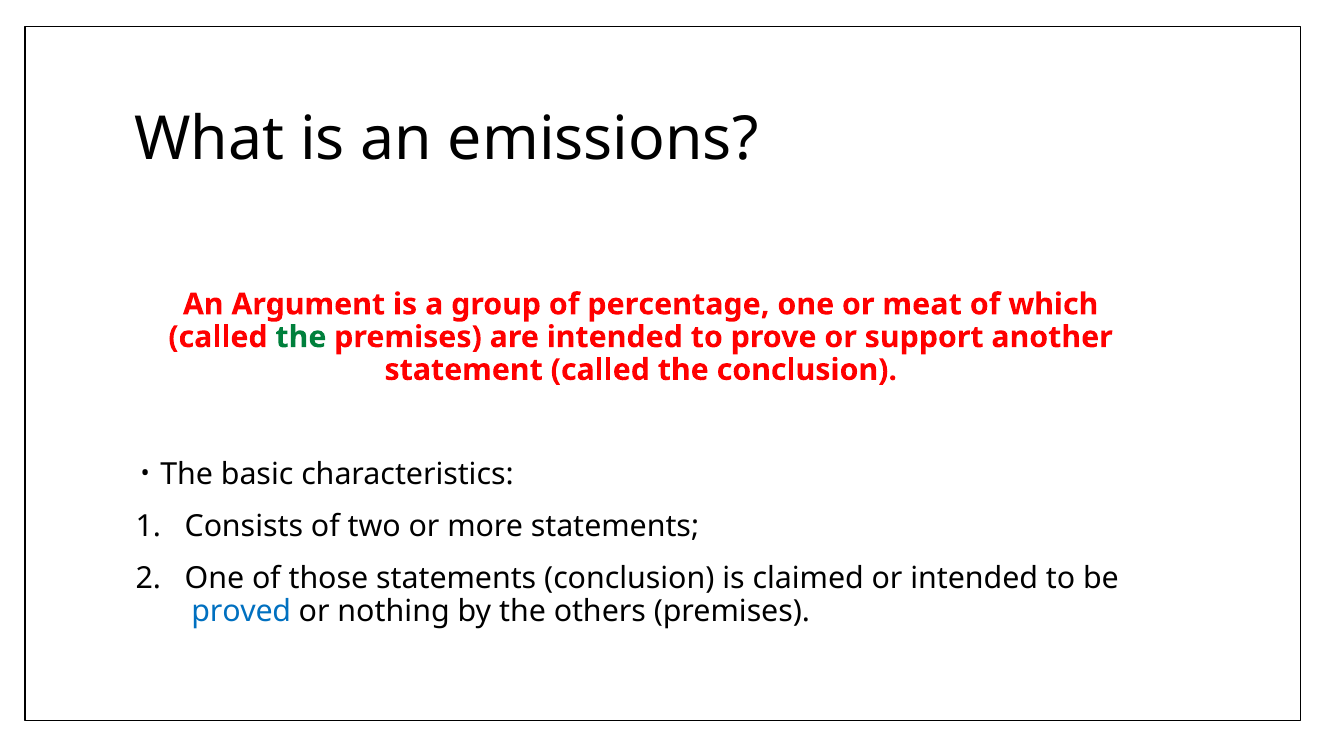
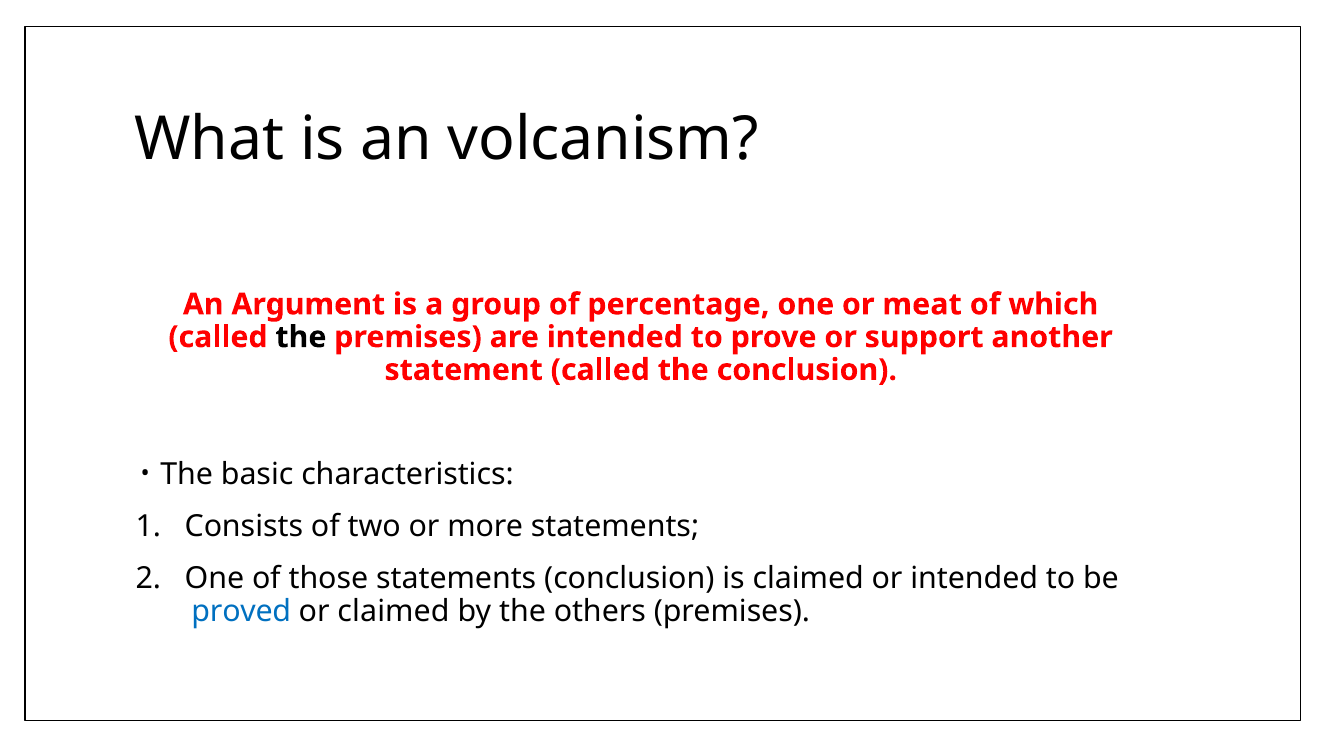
emissions: emissions -> volcanism (603, 140)
the colour: green -> black (301, 337)
or nothing: nothing -> claimed (394, 611)
